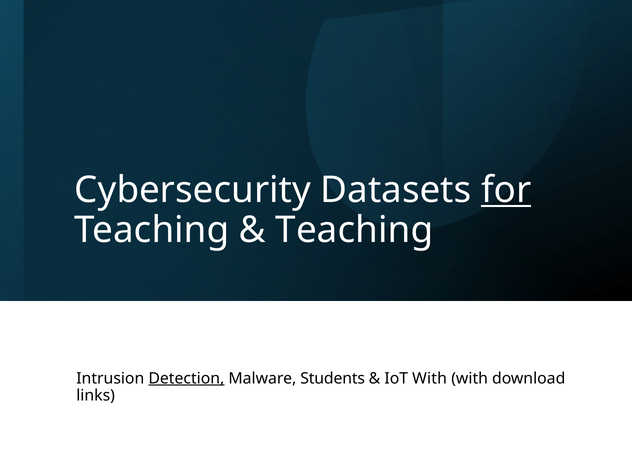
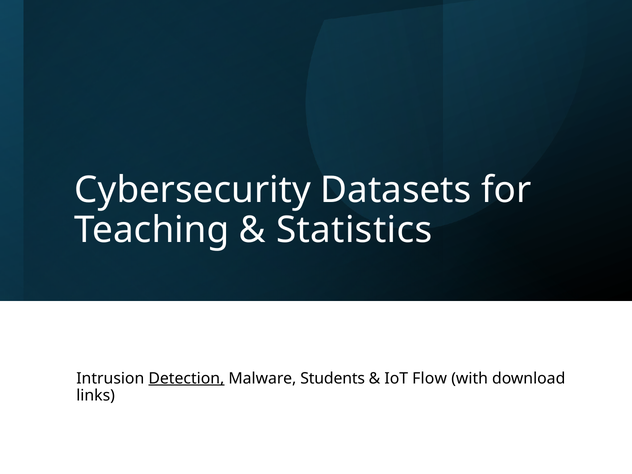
for underline: present -> none (506, 190)
Teaching: Teaching -> Statistics (354, 230)
IoT With: With -> Flow (430, 378)
